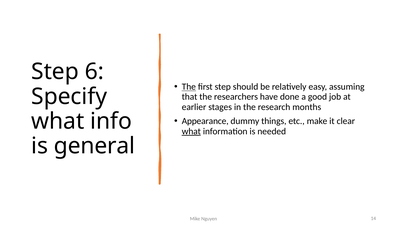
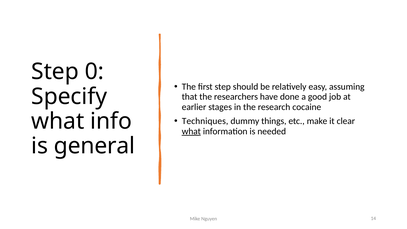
6: 6 -> 0 (95, 72)
The underline: present -> none (189, 87)
months: months -> cocaine (307, 107)
Appearance: Appearance -> Techniques (205, 121)
